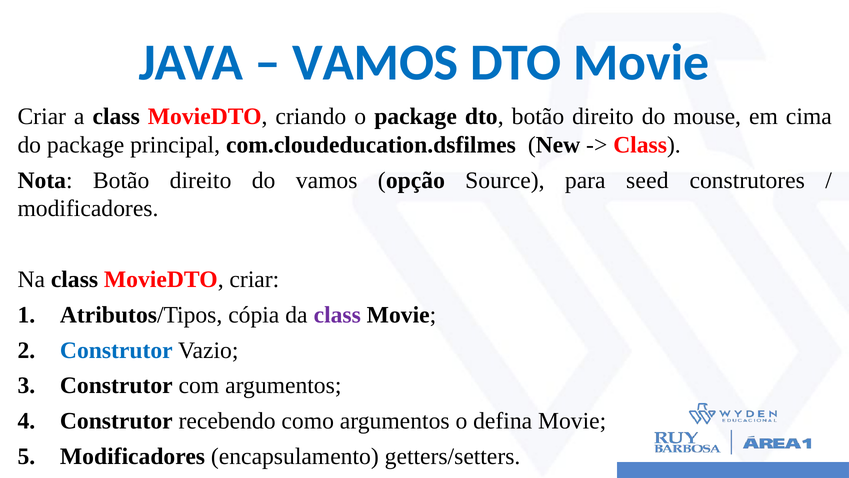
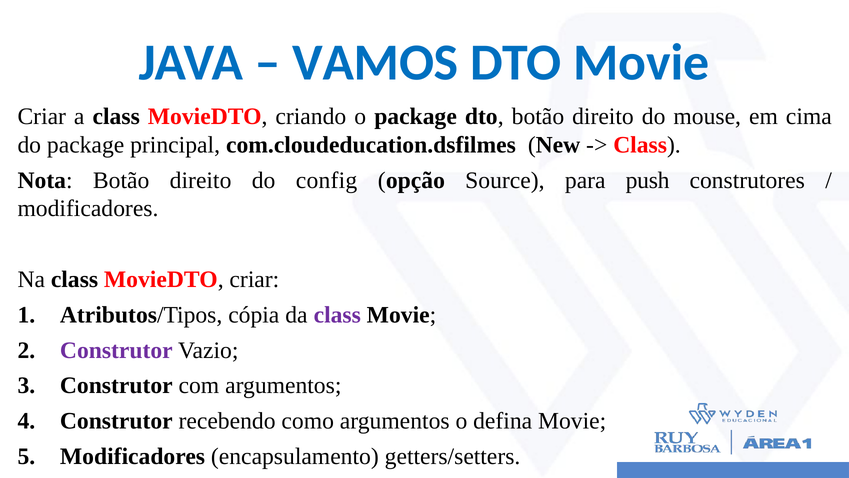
do vamos: vamos -> config (327, 180)
seed: seed -> push (648, 180)
Construtor colour: blue -> purple (116, 350)
